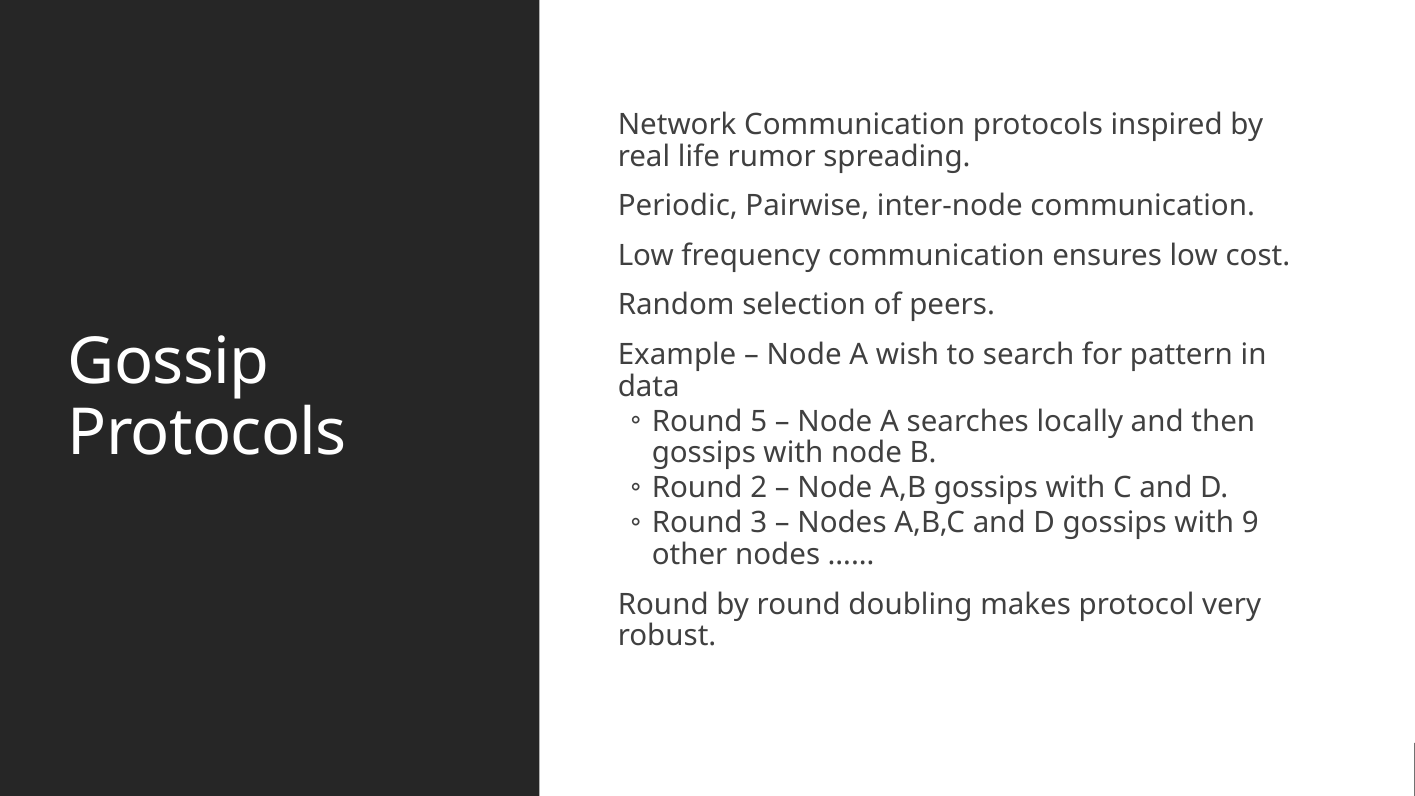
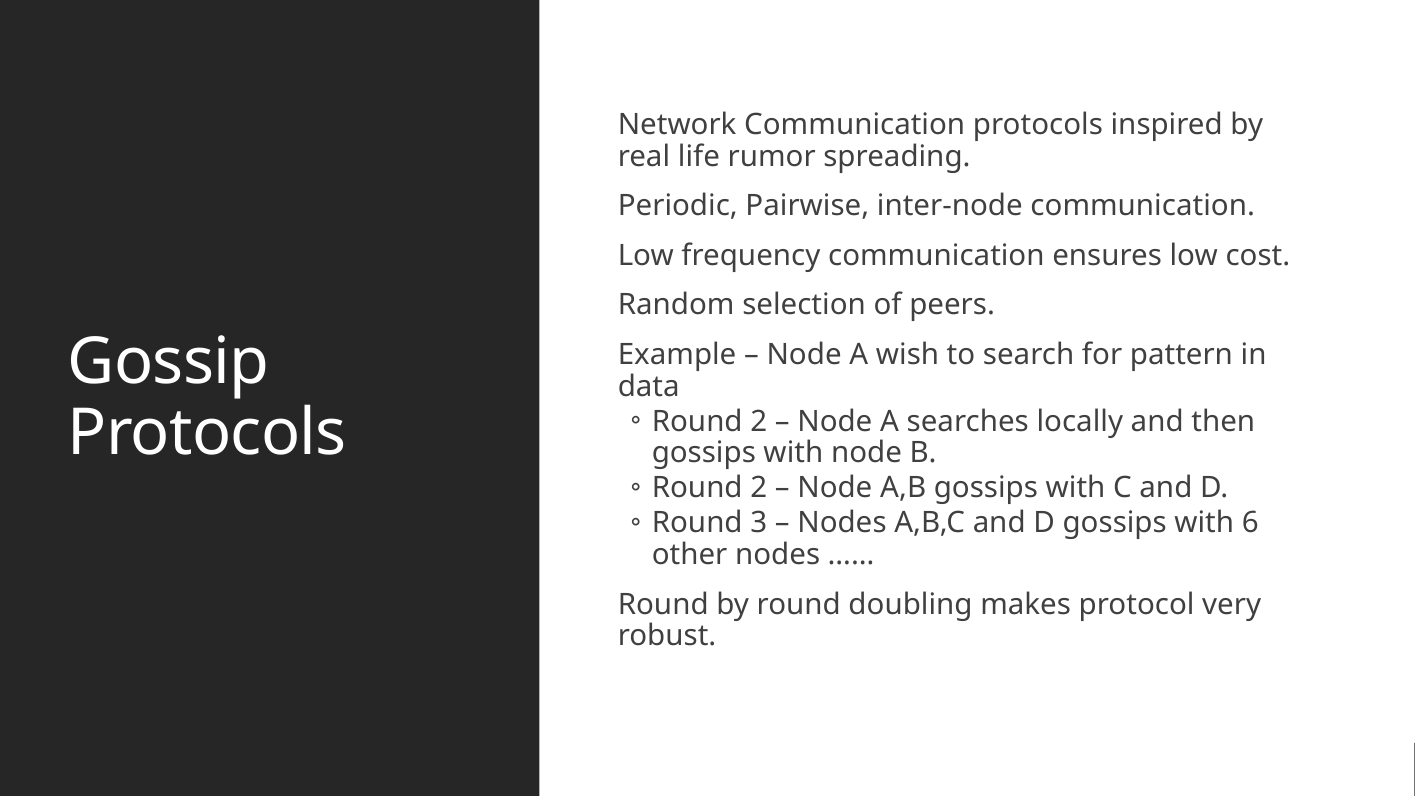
5: 5 -> 2 (759, 421)
9: 9 -> 6 (1250, 523)
